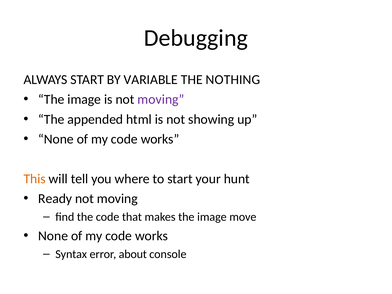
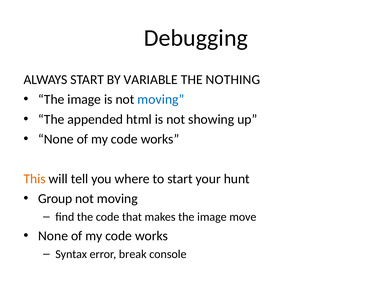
moving colour: purple -> blue (161, 99)
Ready: Ready -> Group (55, 199)
about: about -> break (133, 254)
